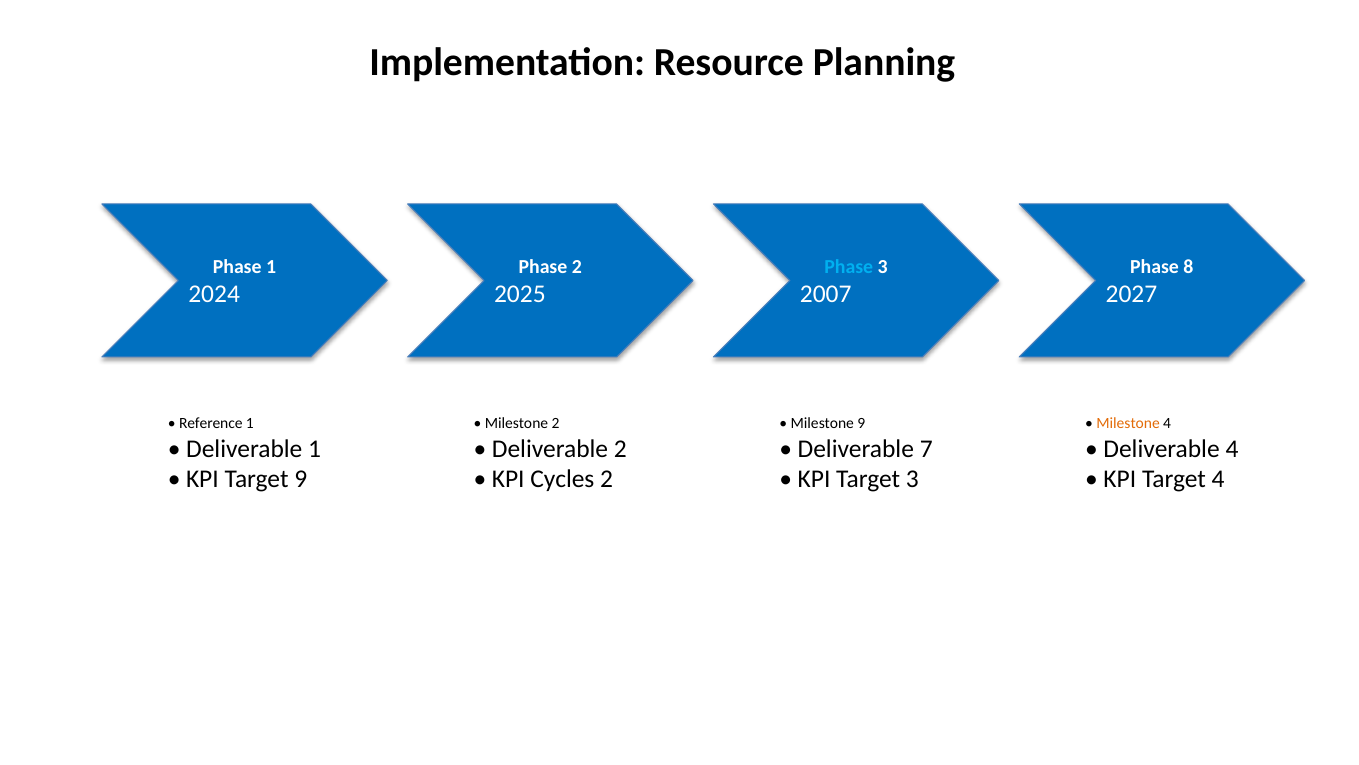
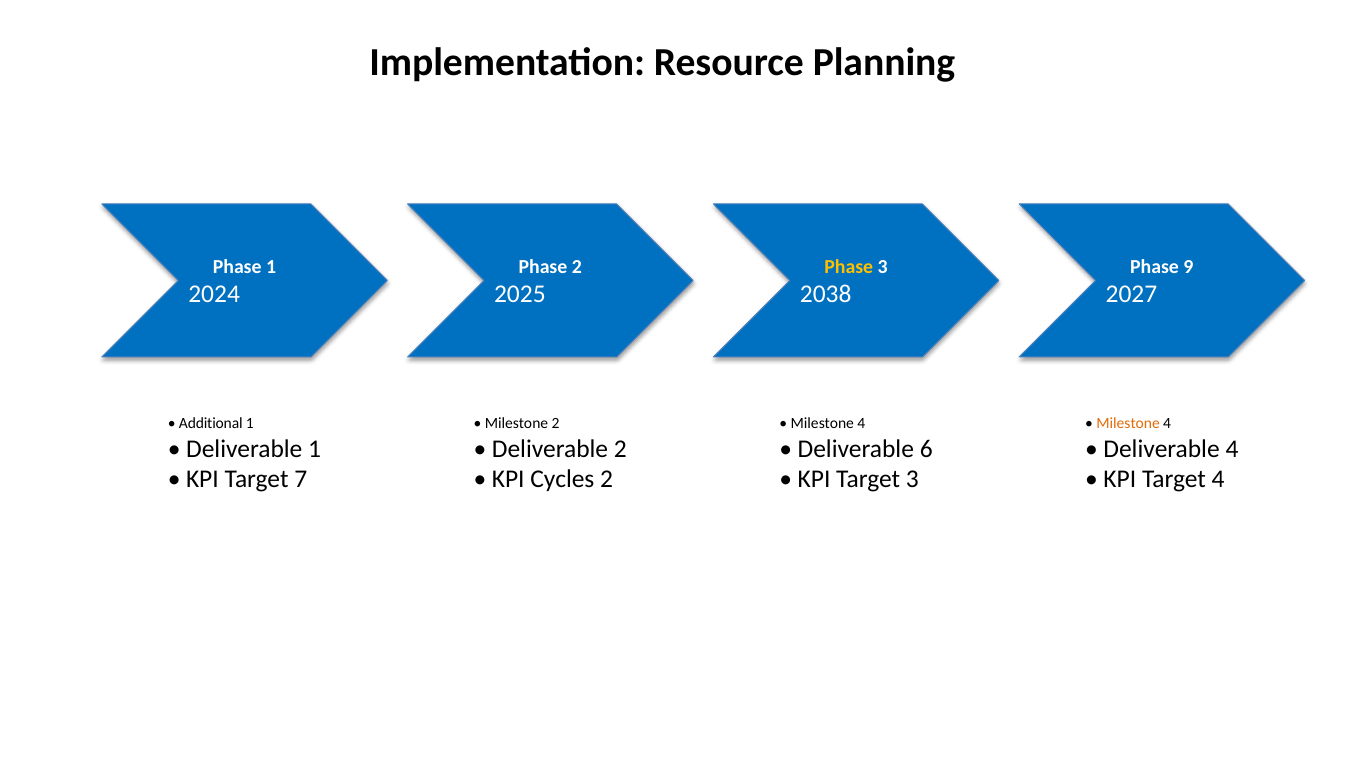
Phase colour: light blue -> yellow (849, 266)
8: 8 -> 9 (1188, 266)
2007: 2007 -> 2038 (826, 294)
Reference: Reference -> Additional (211, 423)
9: 9 -> 4 (861, 423)
7: 7 -> 6 (926, 448)
Target 9: 9 -> 7 (301, 479)
